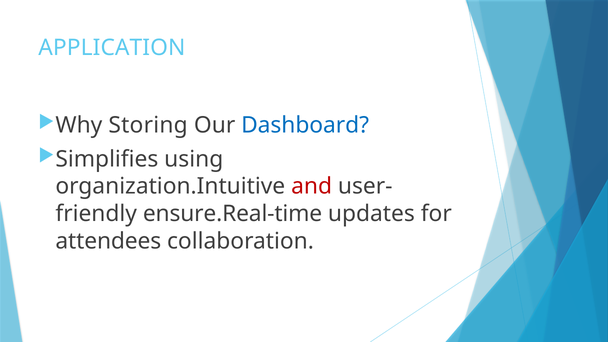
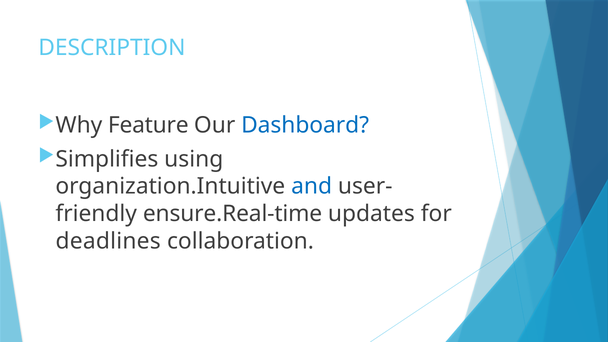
APPLICATION: APPLICATION -> DESCRIPTION (112, 48)
Storing: Storing -> Feature (148, 125)
and colour: red -> blue (312, 186)
attendees: attendees -> deadlines (108, 241)
